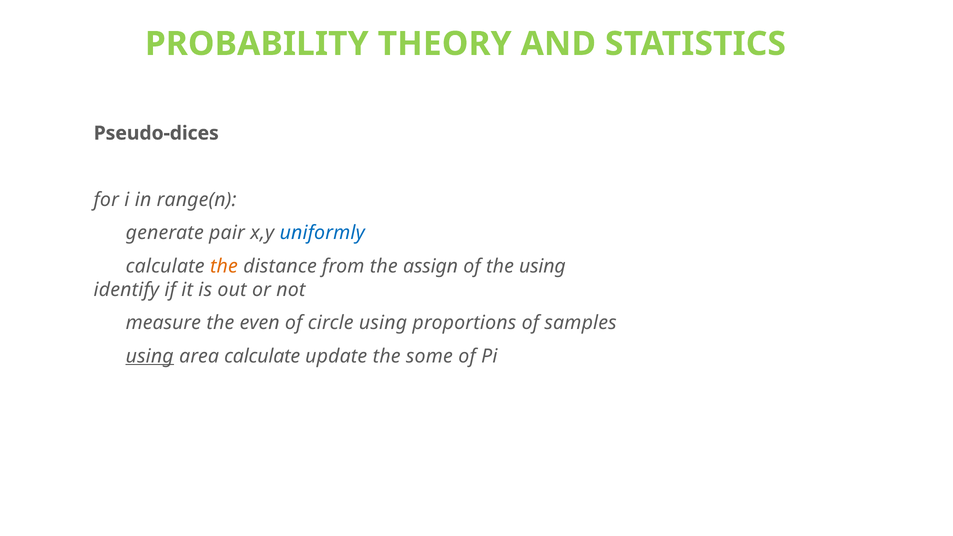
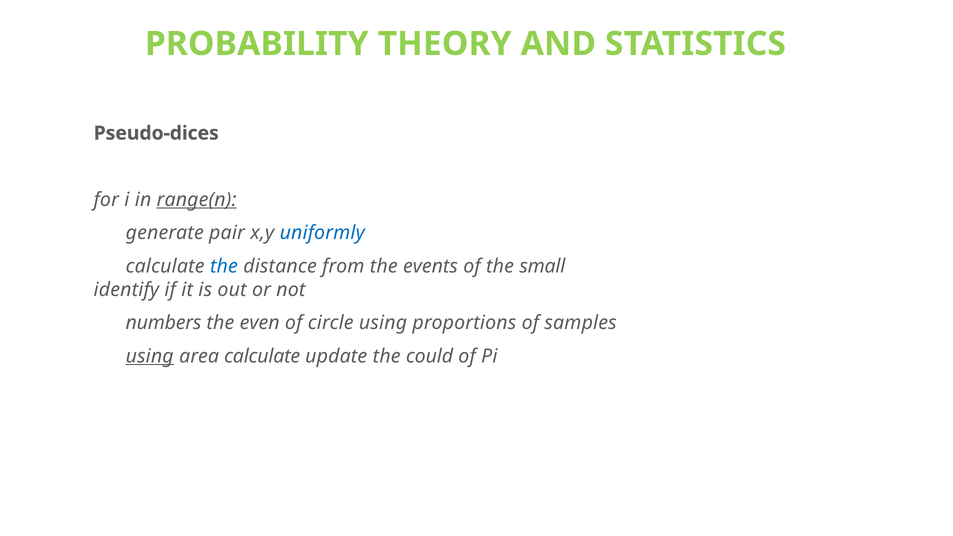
range(n underline: none -> present (197, 200)
the colour: orange -> blue (224, 266)
assign: assign -> events (430, 266)
the using: using -> small (542, 266)
measure: measure -> numbers (163, 323)
some: some -> could (430, 356)
